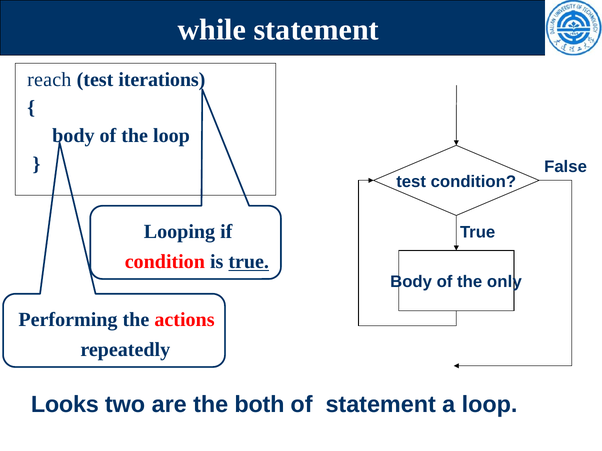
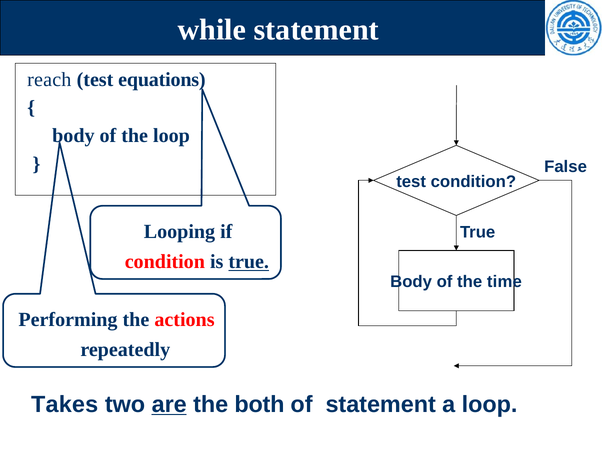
iterations: iterations -> equations (162, 80)
only: only -> time (504, 282)
Looks: Looks -> Takes (65, 405)
are underline: none -> present (169, 405)
